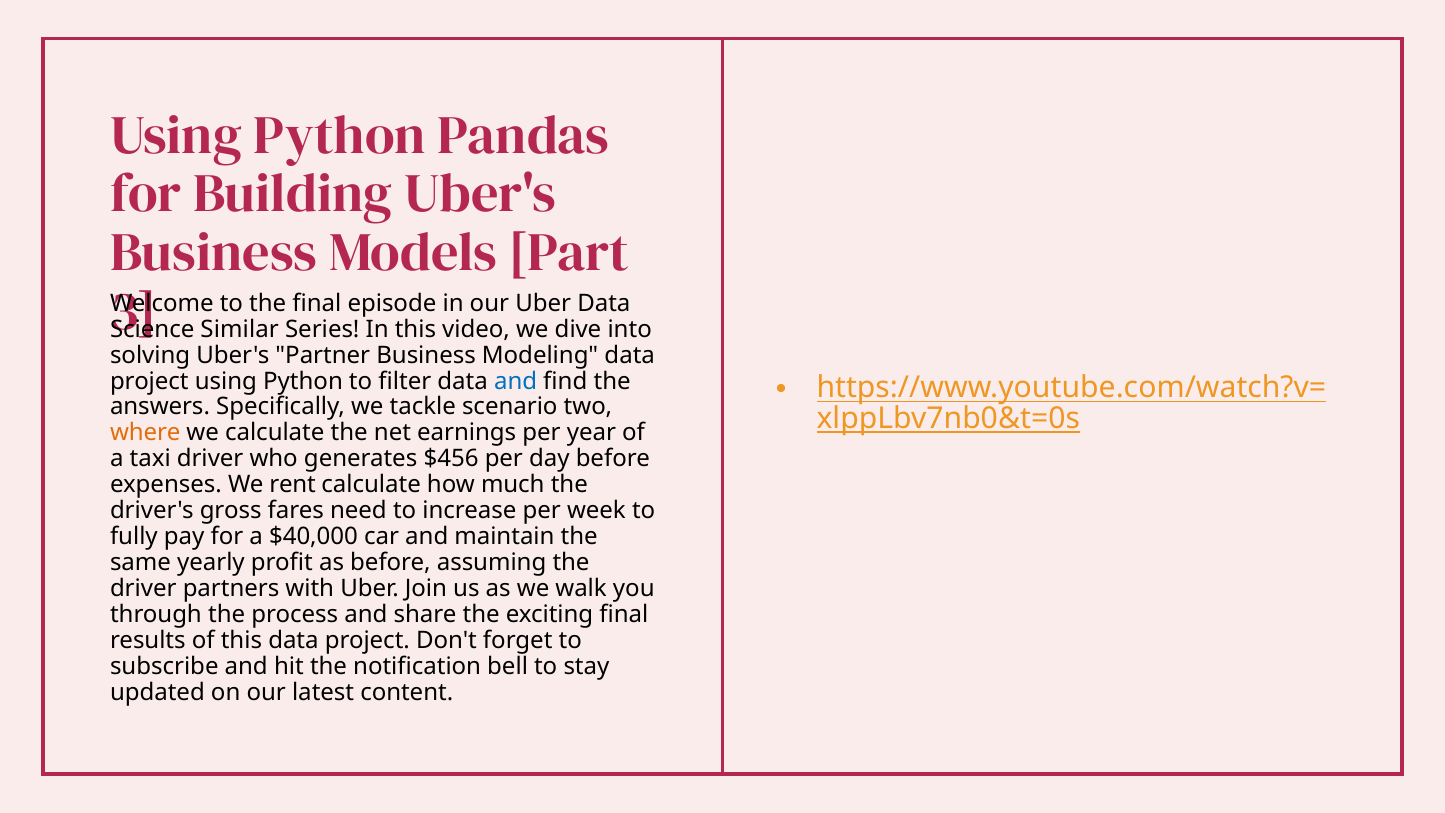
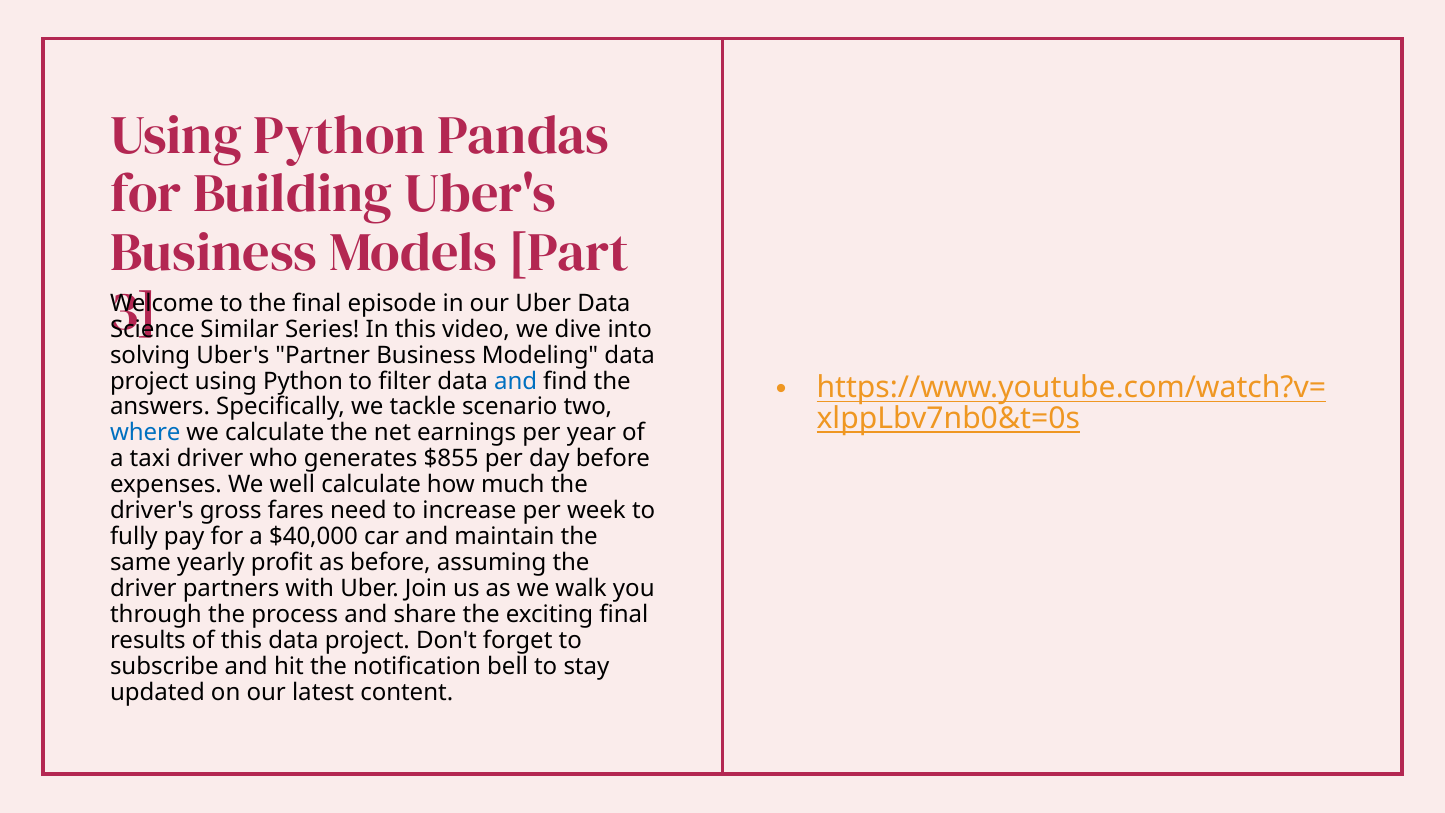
where colour: orange -> blue (145, 433)
$456: $456 -> $855 (451, 459)
rent: rent -> well (292, 485)
